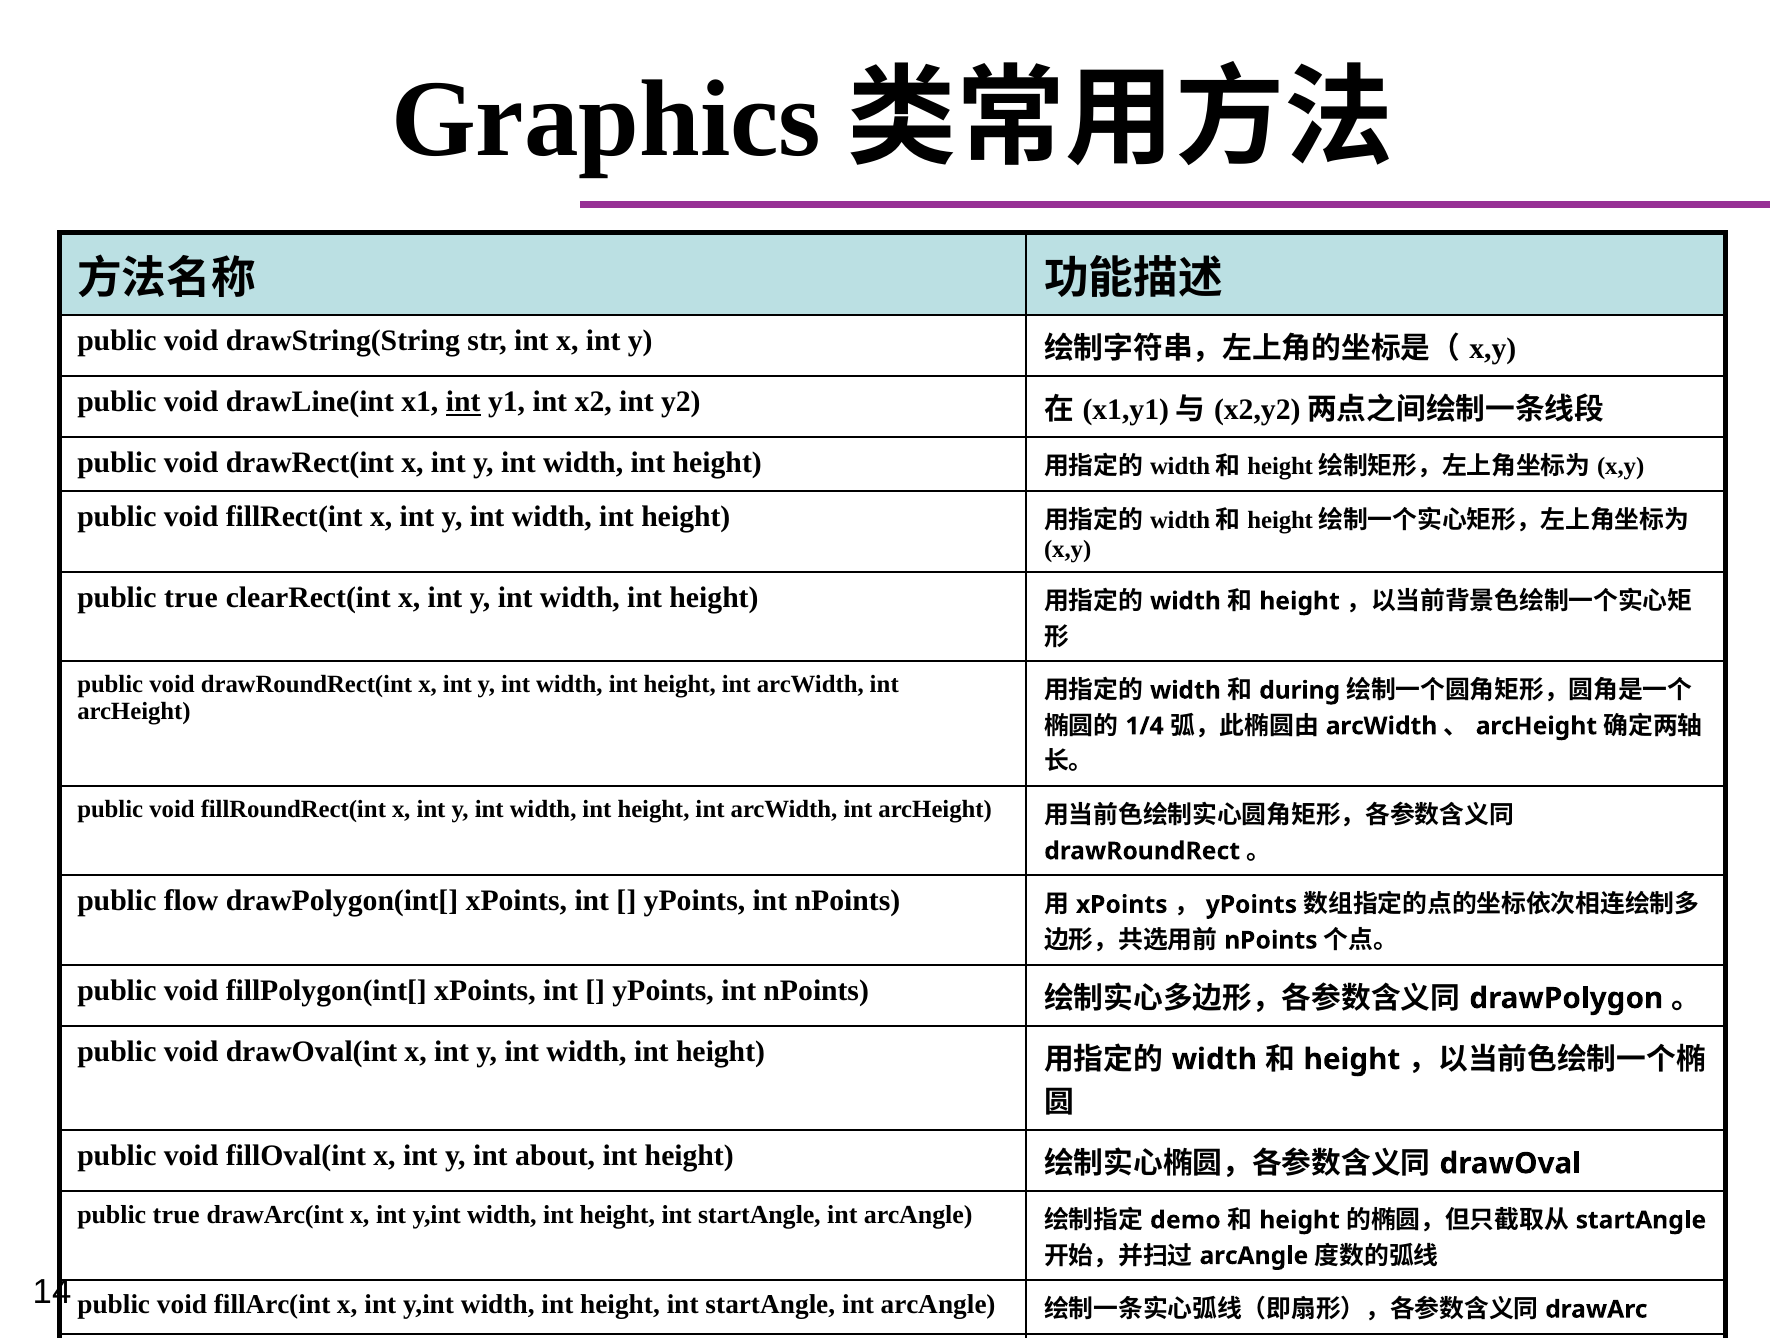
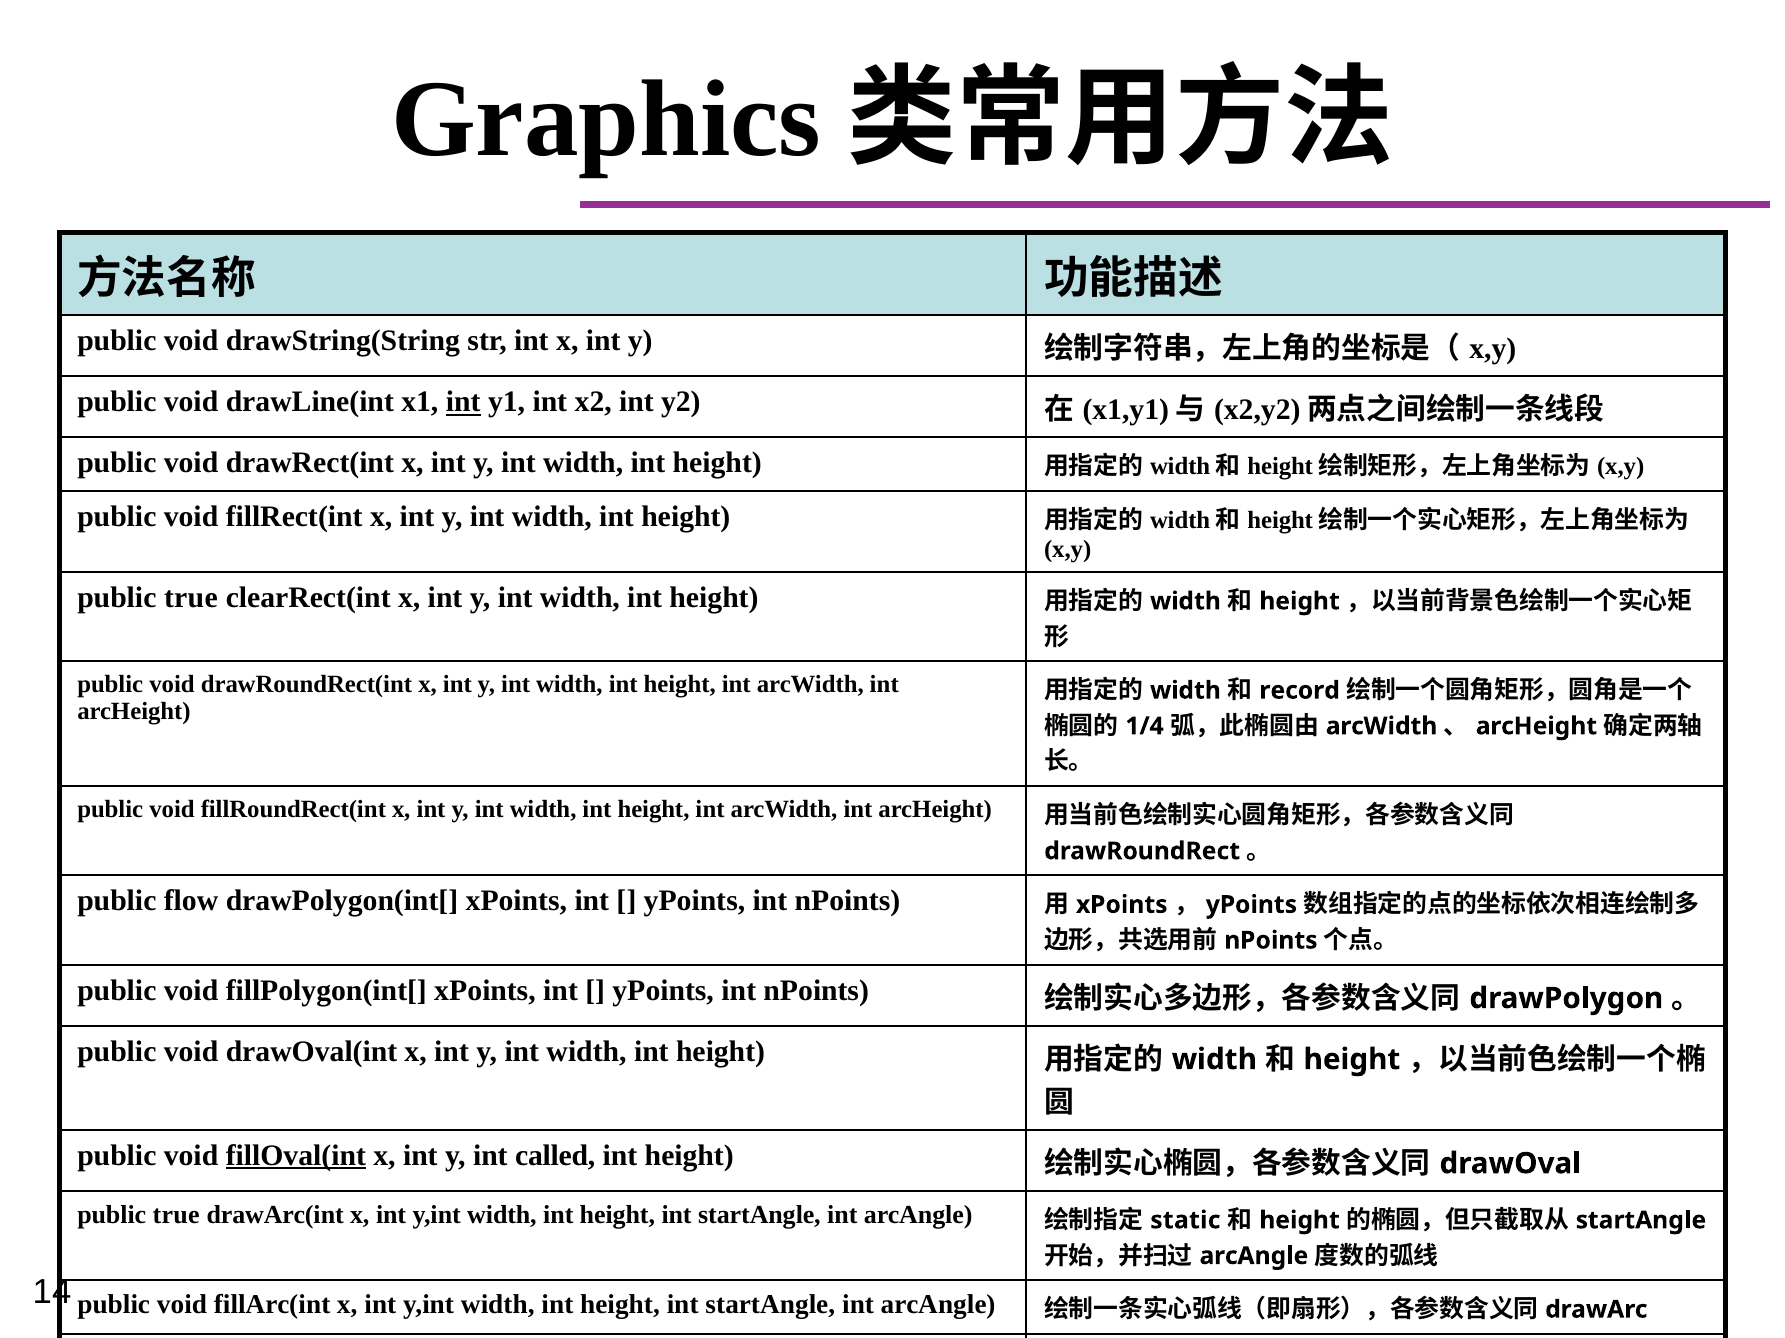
during: during -> record (1300, 691)
fillOval(int underline: none -> present (296, 1156)
about: about -> called (555, 1156)
demo: demo -> static (1185, 1221)
